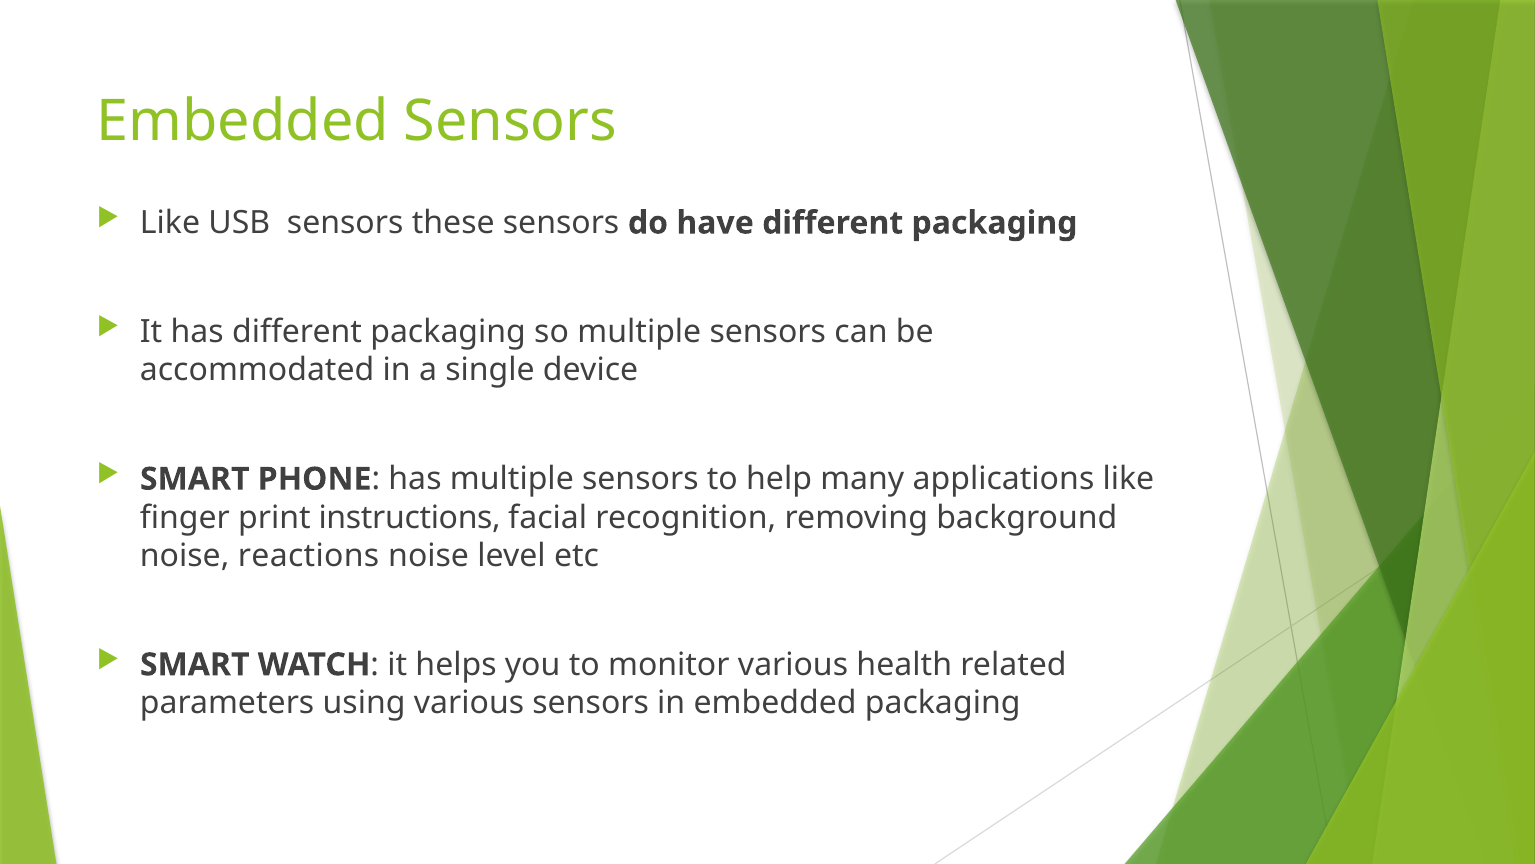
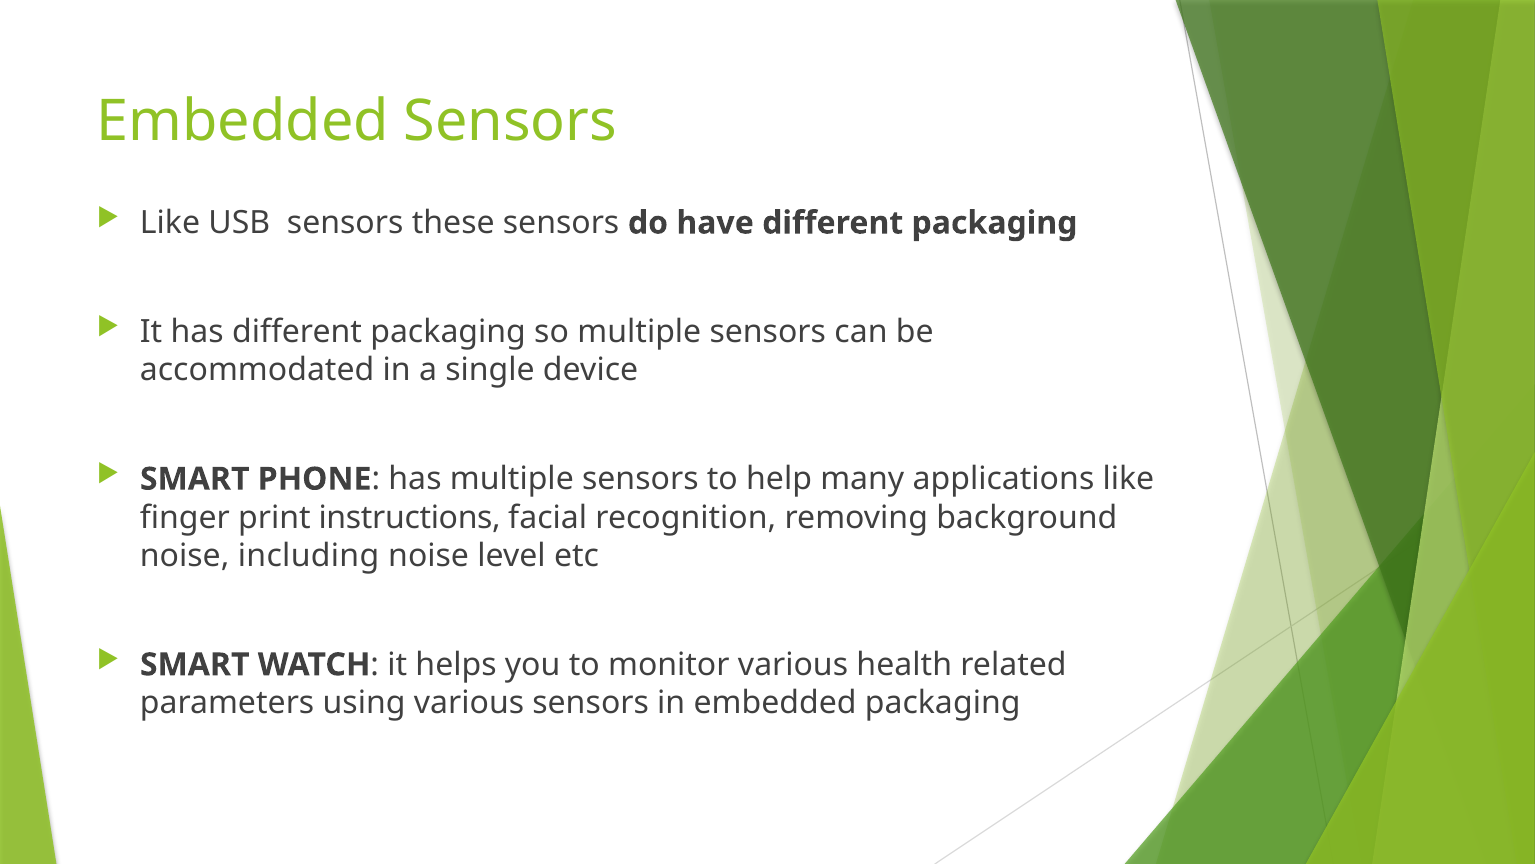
reactions: reactions -> including (309, 556)
